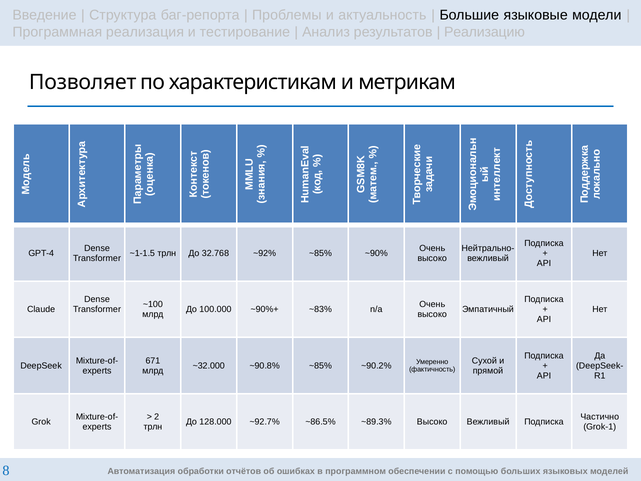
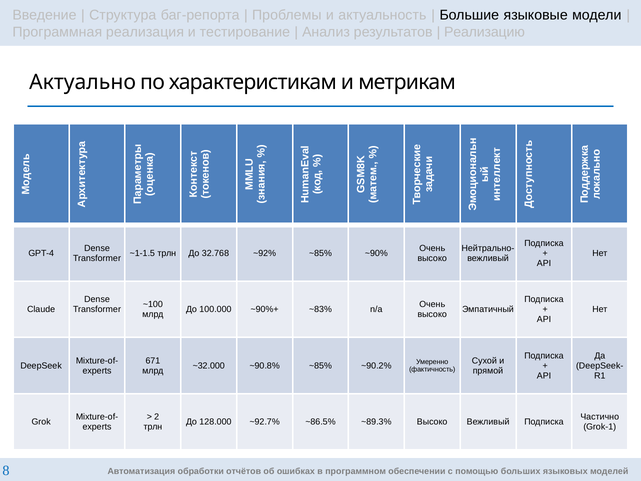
Позволяет: Позволяет -> Актуально (83, 82)
